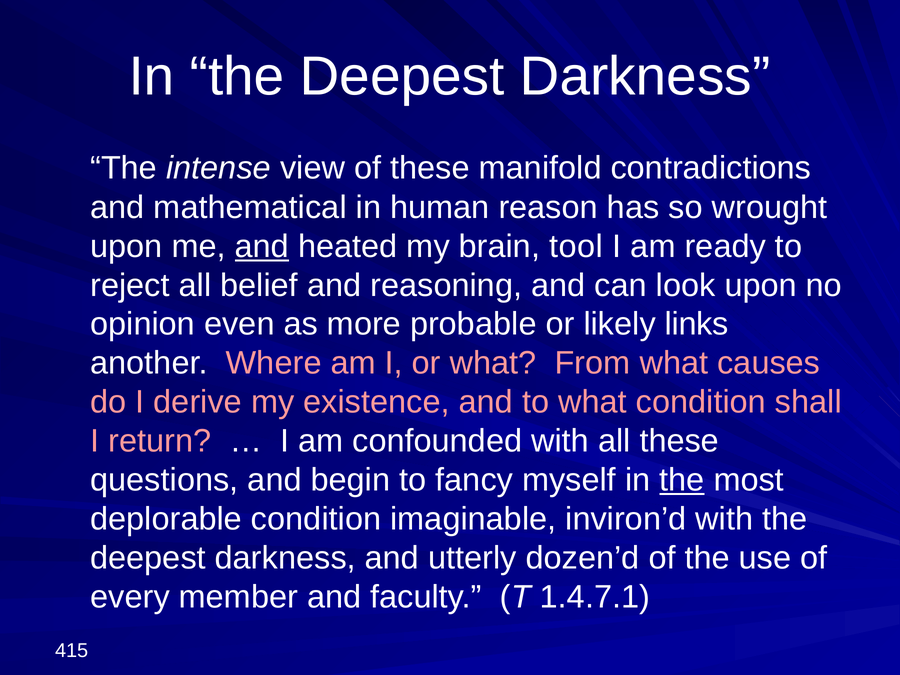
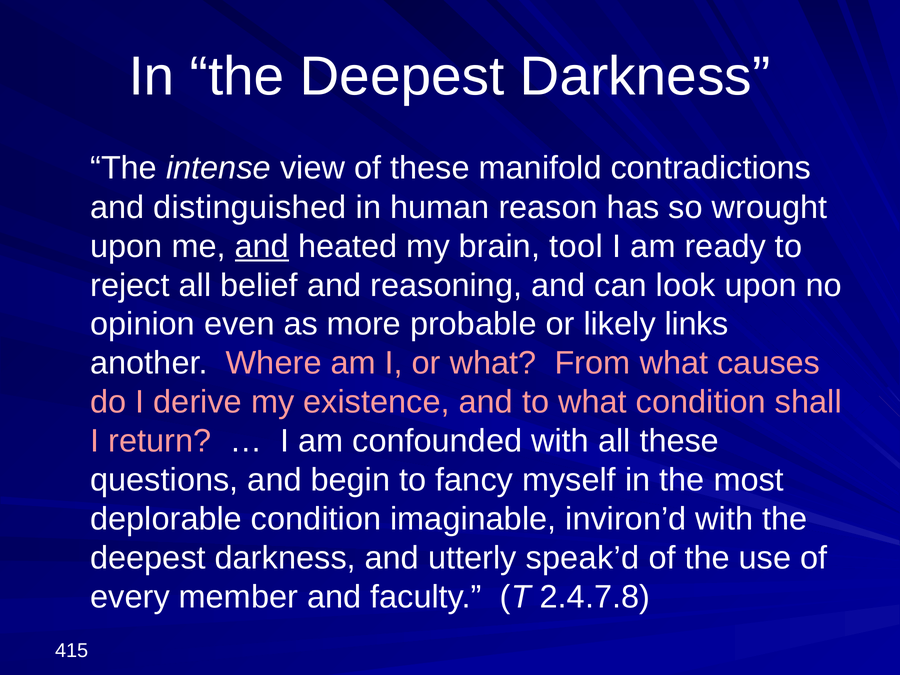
mathematical: mathematical -> distinguished (250, 207)
the underline: present -> none (682, 480)
dozen’d: dozen’d -> speak’d (582, 558)
1.4.7.1: 1.4.7.1 -> 2.4.7.8 (595, 597)
